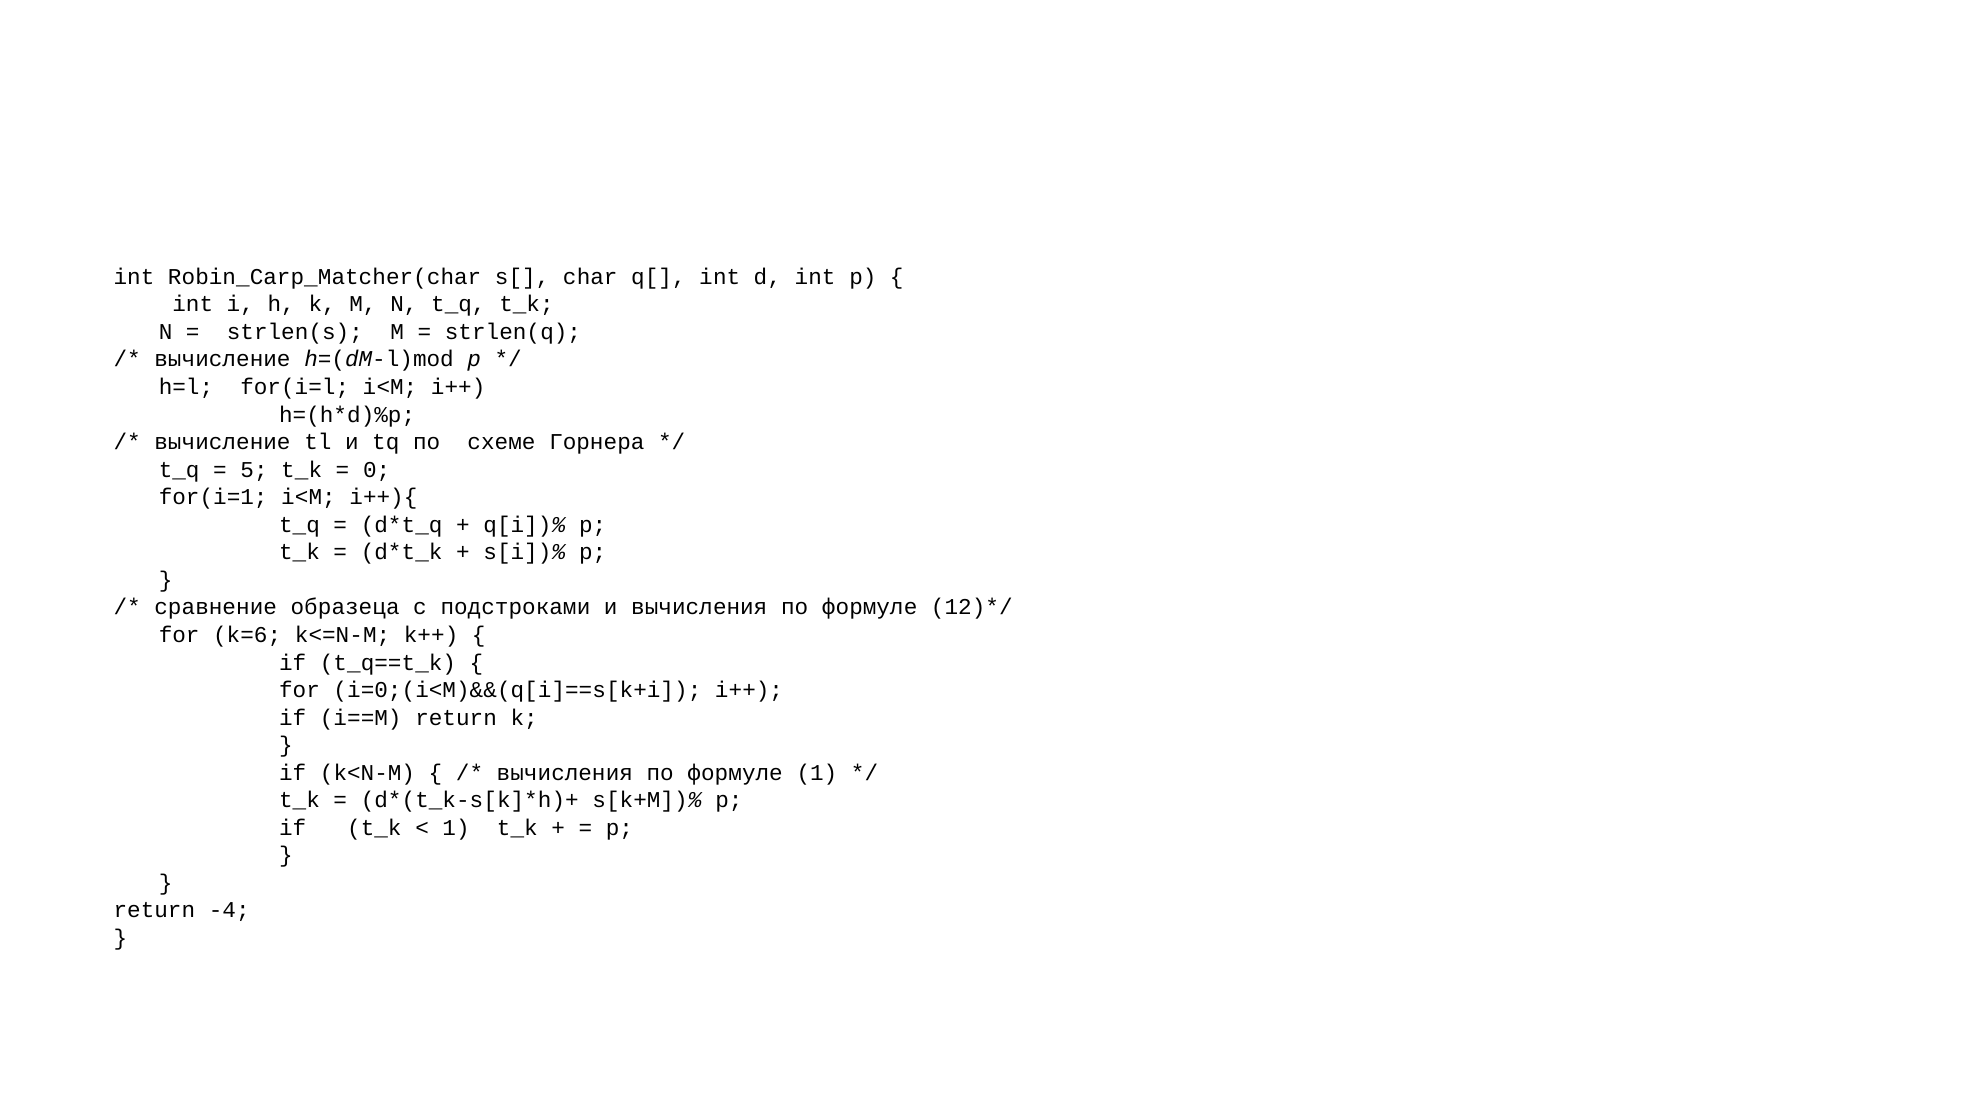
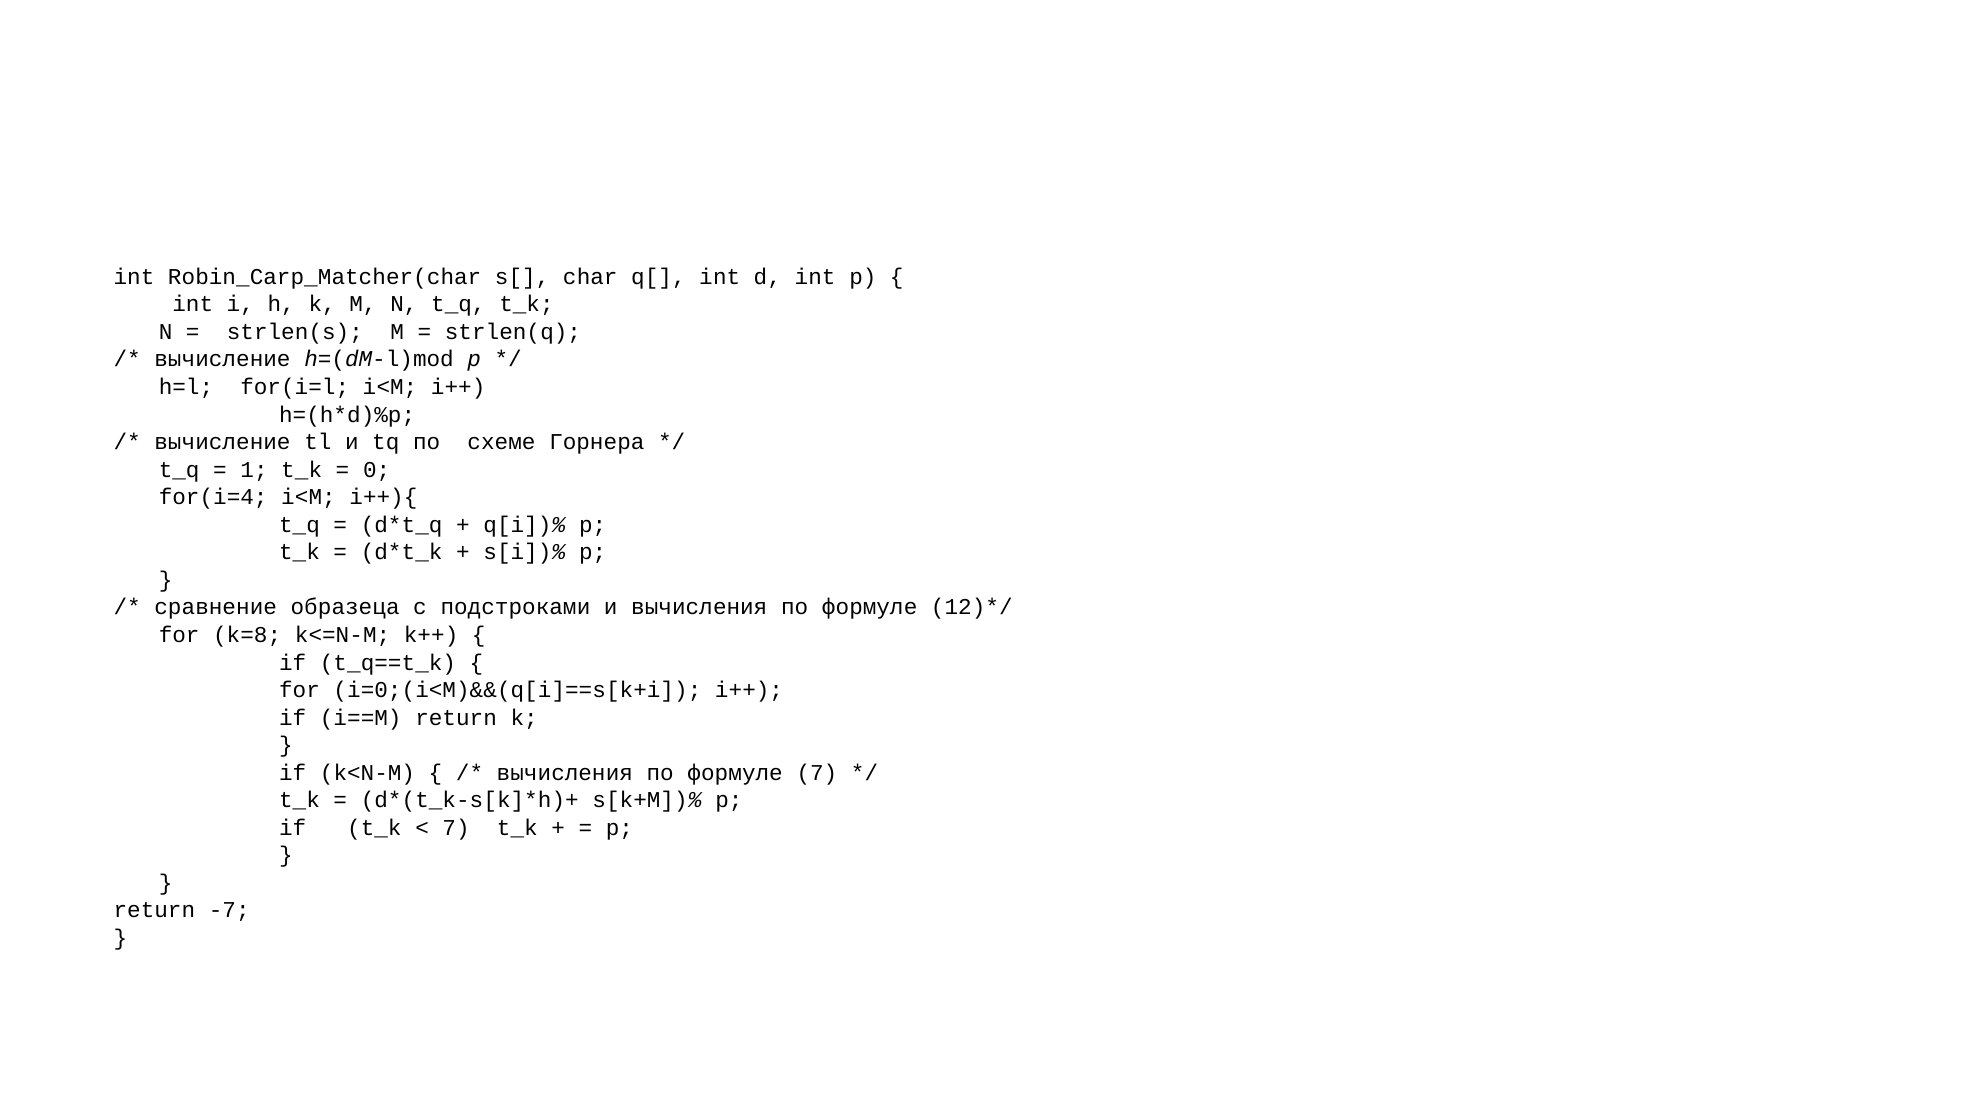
5: 5 -> 1 (254, 469)
for(i=1: for(i=1 -> for(i=4 (213, 497)
k=6: k=6 -> k=8 (247, 635)
формуле 1: 1 -> 7 (817, 772)
1: 1 -> 7 (456, 827)
-4: -4 -> -7 (229, 910)
